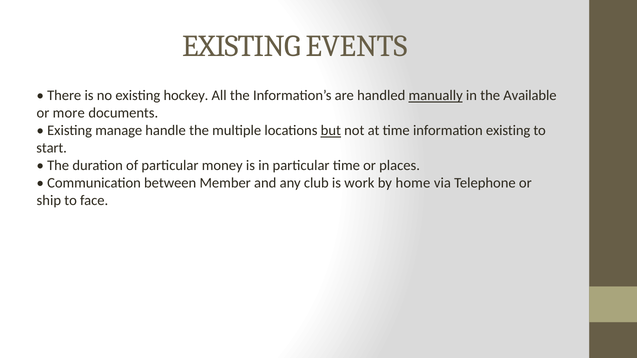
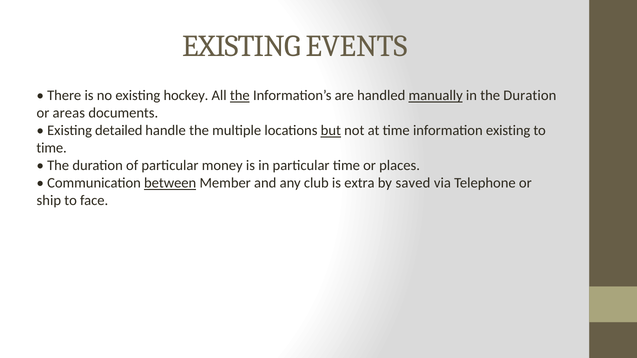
the underline: none -> present (240, 96)
in the Available: Available -> Duration (530, 96)
more: more -> areas (69, 113)
manage: manage -> detailed (119, 131)
start: start -> time (52, 148)
between underline: none -> present (170, 183)
work: work -> extra (359, 183)
home: home -> saved (413, 183)
